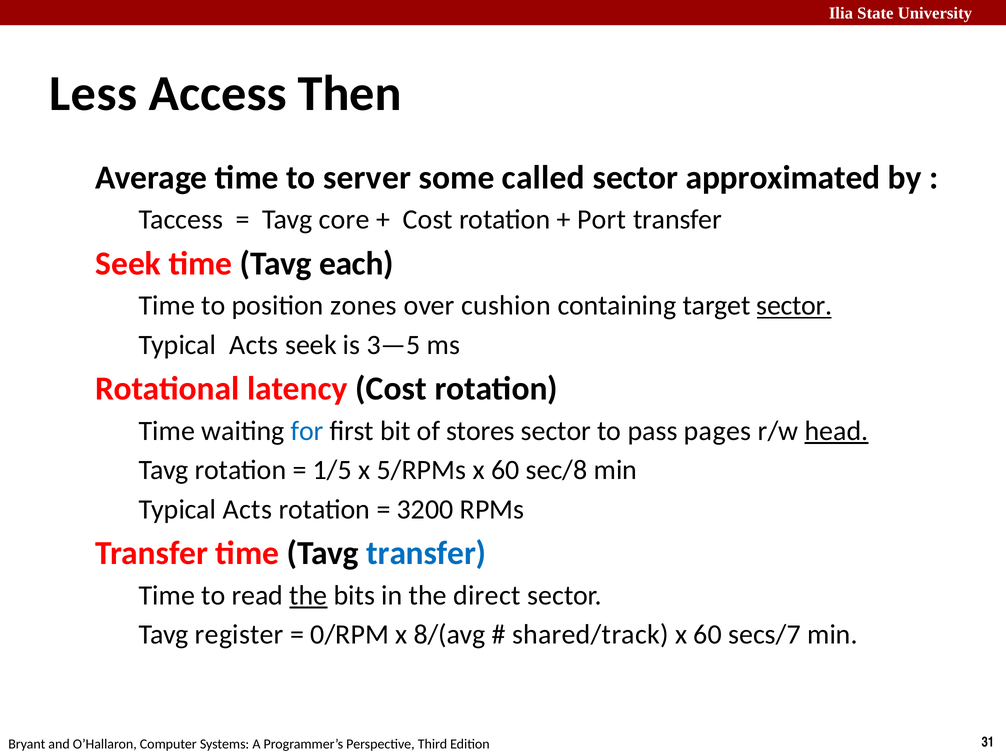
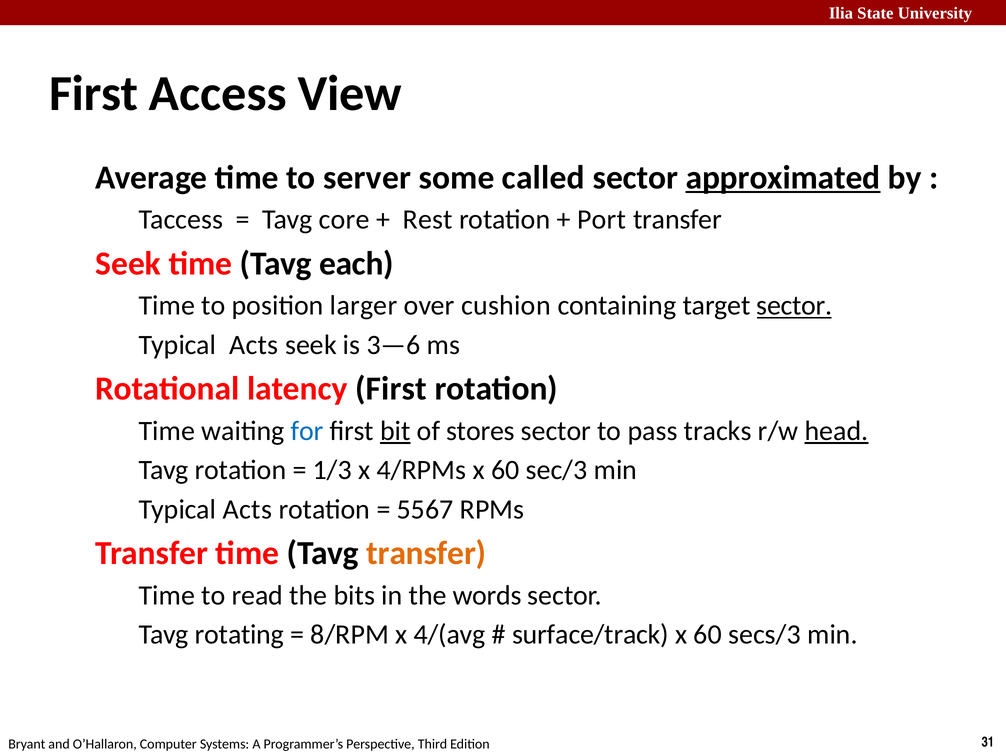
Less: Less -> First (94, 93)
Then: Then -> View (350, 93)
approximated underline: none -> present (783, 177)
Cost: Cost -> Rest (428, 219)
zones: zones -> larger (364, 306)
3—5: 3—5 -> 3—6 (394, 345)
latency Cost: Cost -> First (391, 389)
bit underline: none -> present (395, 431)
pages: pages -> tracks (718, 431)
1/5: 1/5 -> 1/3 (332, 470)
5/RPMs: 5/RPMs -> 4/RPMs (422, 470)
sec/8: sec/8 -> sec/3 (557, 470)
3200: 3200 -> 5567 (425, 509)
transfer colour: blue -> orange (426, 553)
the underline: present -> none (308, 595)
direct: direct -> words (487, 595)
register: register -> rotating (240, 634)
0/RPM: 0/RPM -> 8/RPM (350, 634)
8/(avg: 8/(avg -> 4/(avg (450, 634)
shared/track: shared/track -> surface/track (591, 634)
secs/7: secs/7 -> secs/3 (764, 634)
